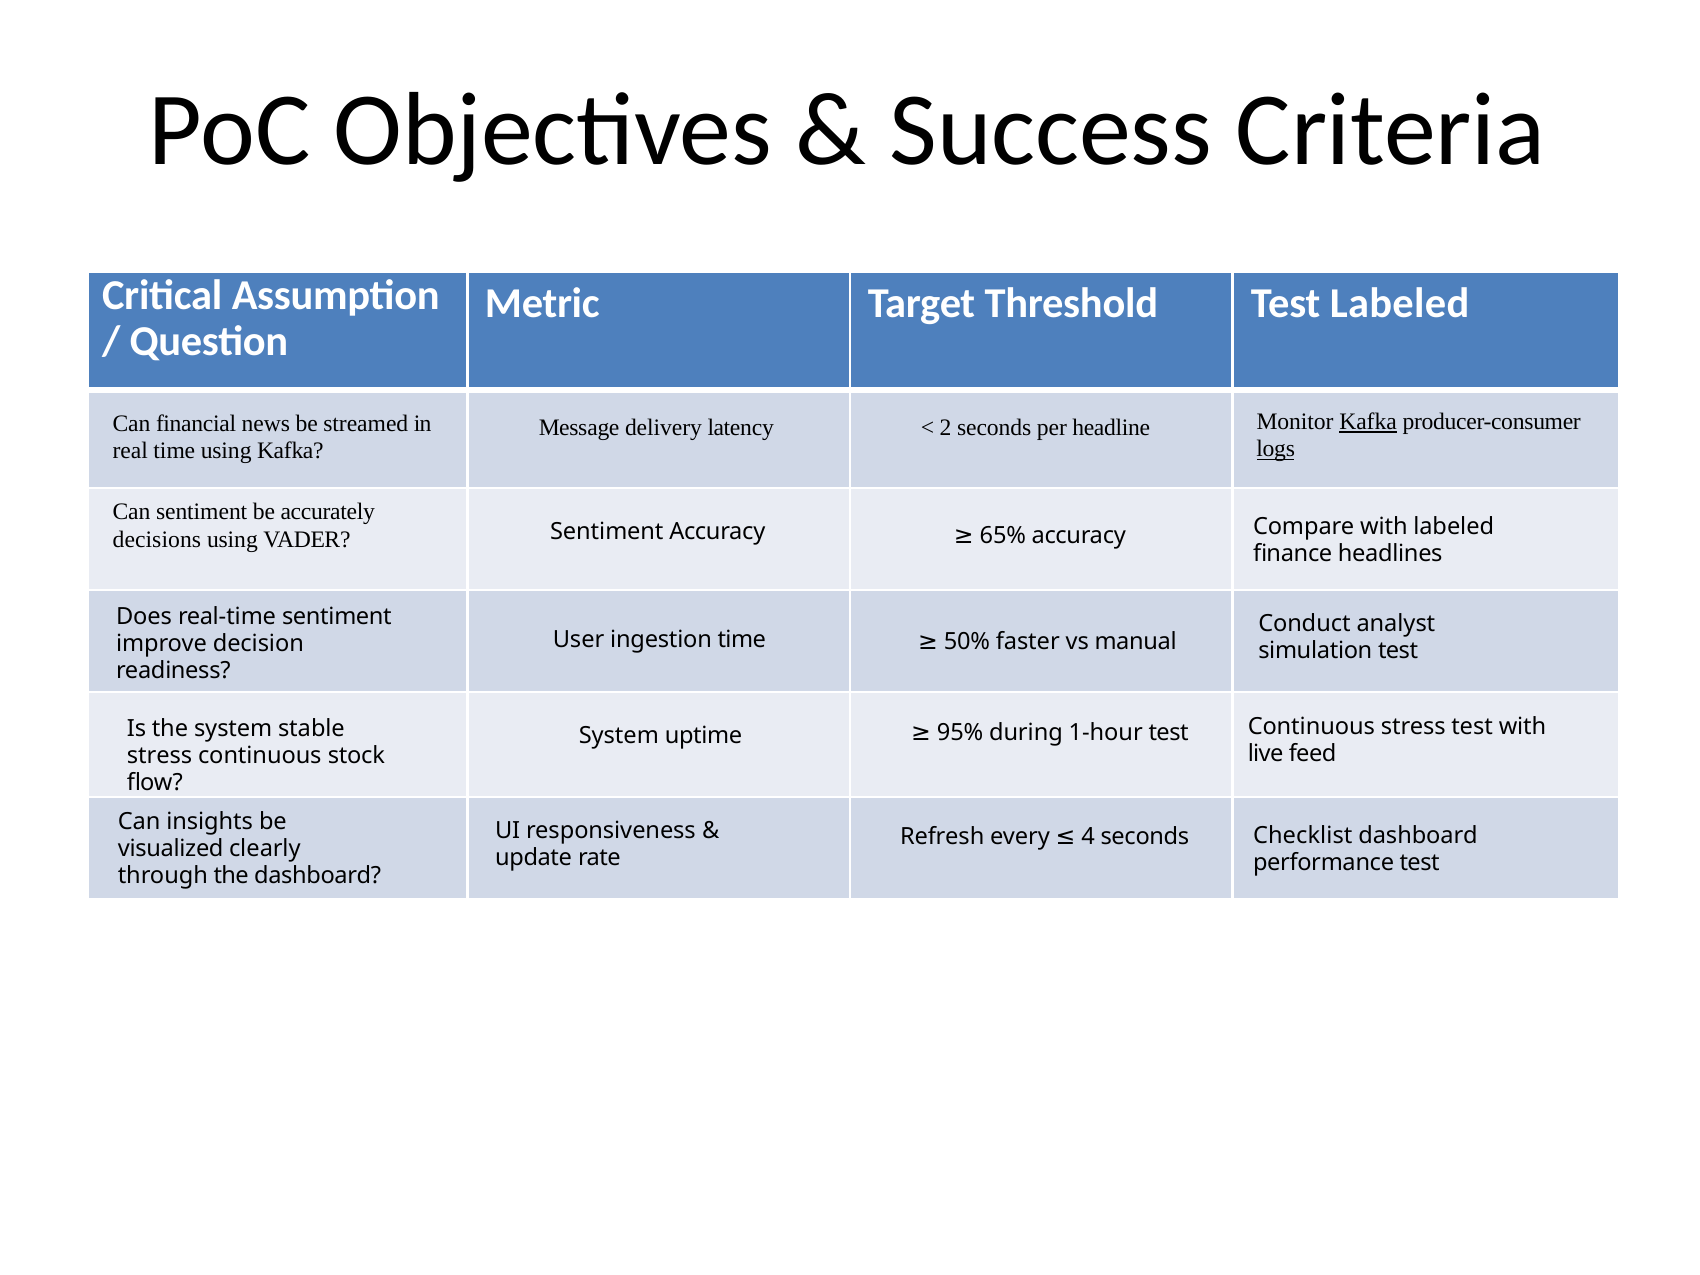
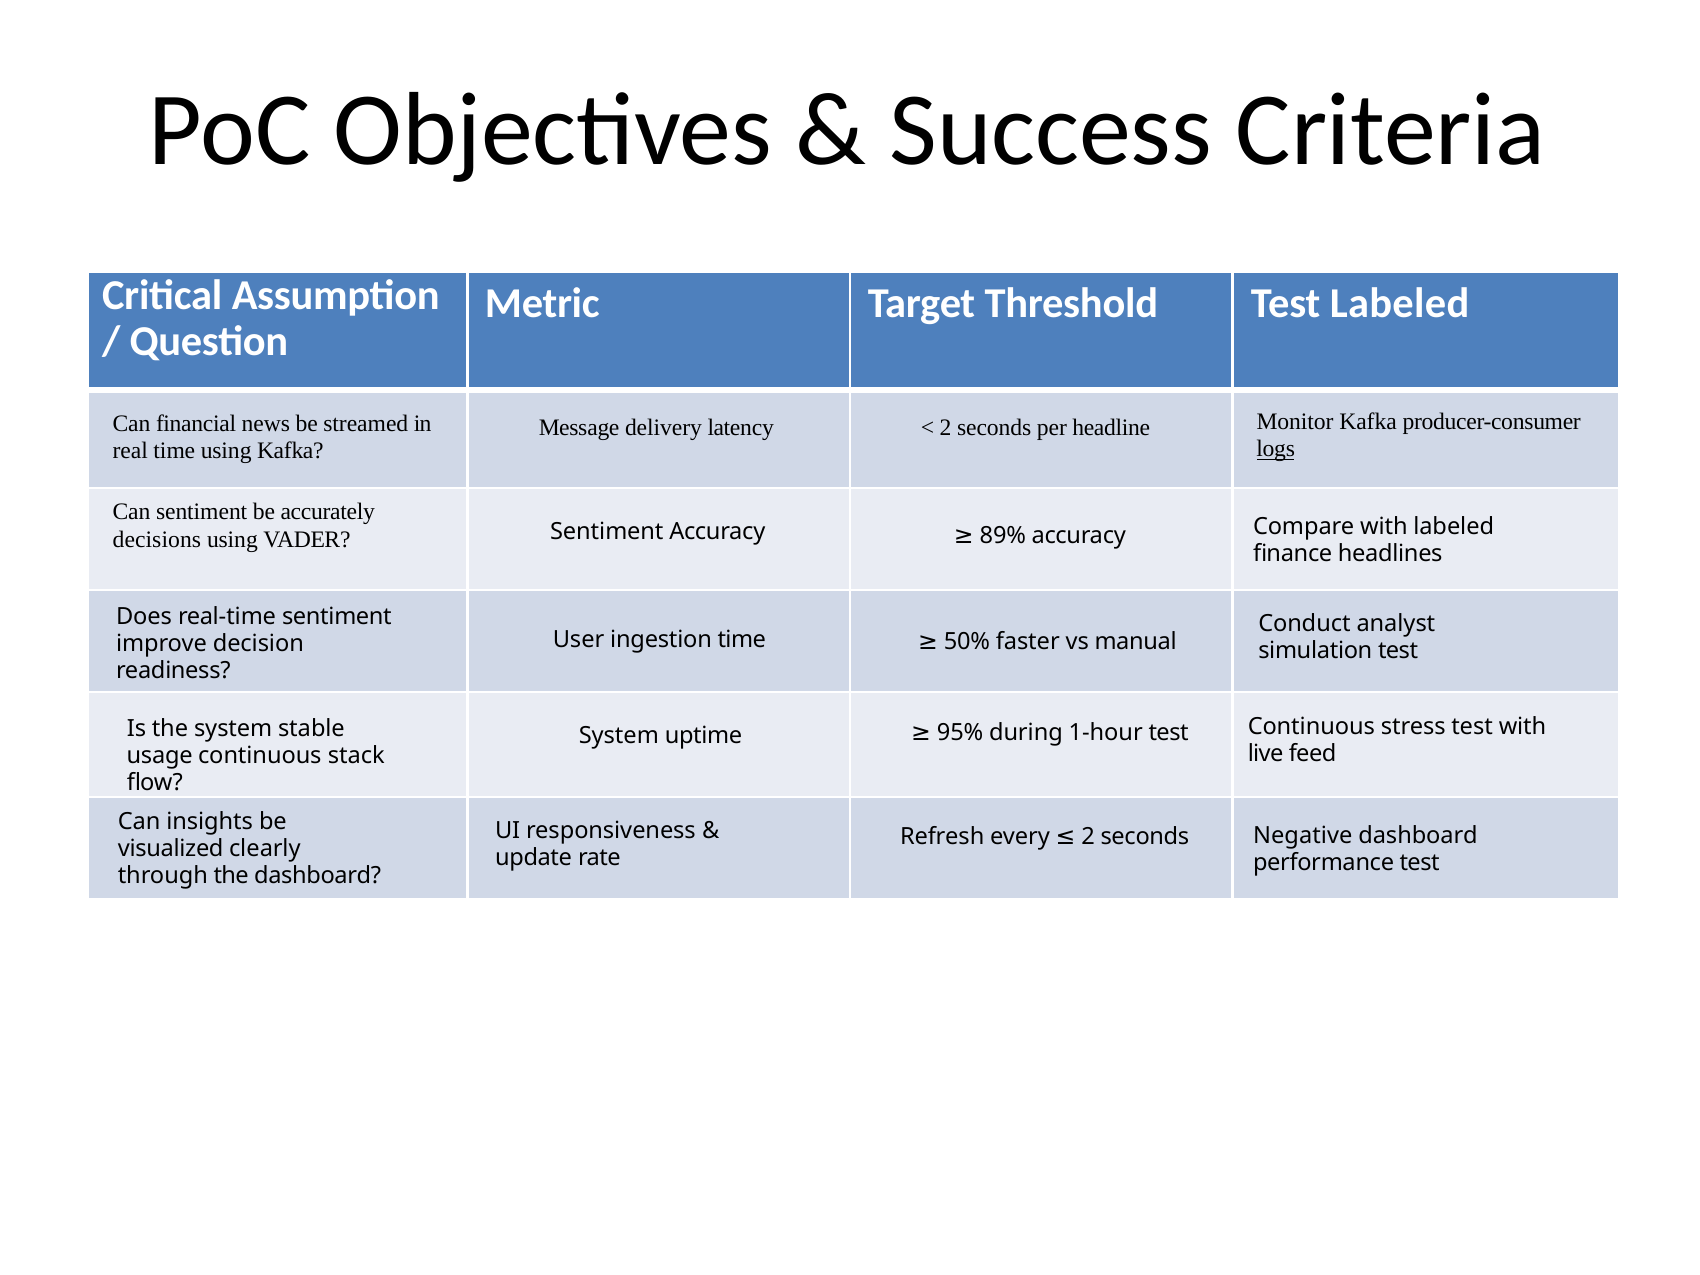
Kafka underline: present -> none (1368, 422)
65%: 65% -> 89% (1003, 535)
stress: stress -> usage (160, 755)
stock: stock -> stack (356, 755)
4: 4 -> 2 (1088, 837)
Checklist: Checklist -> Negative (1303, 836)
